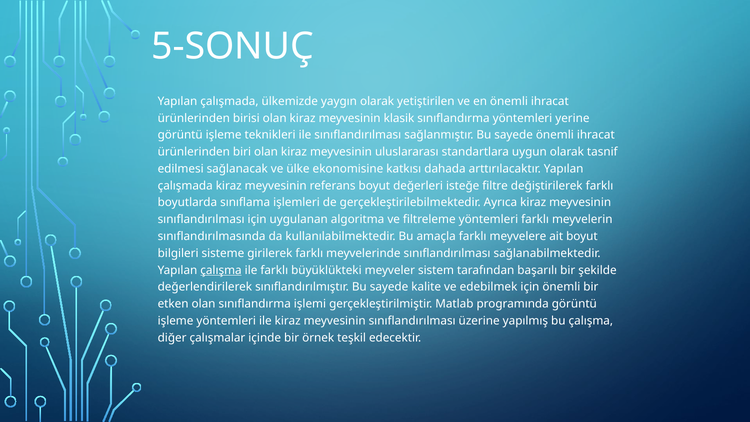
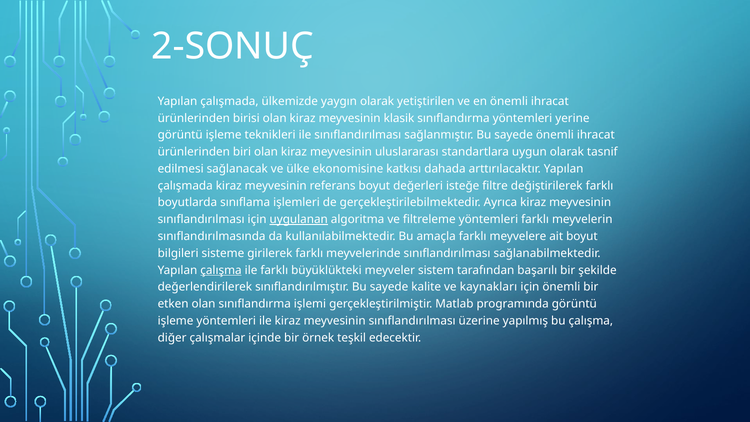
5-SONUÇ: 5-SONUÇ -> 2-SONUÇ (233, 47)
uygulanan underline: none -> present (299, 219)
edebilmek: edebilmek -> kaynakları (488, 287)
